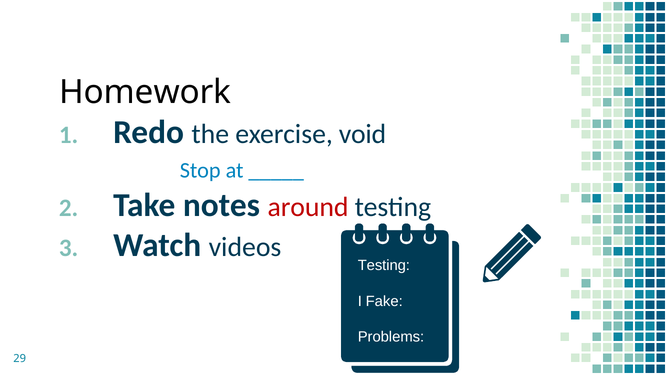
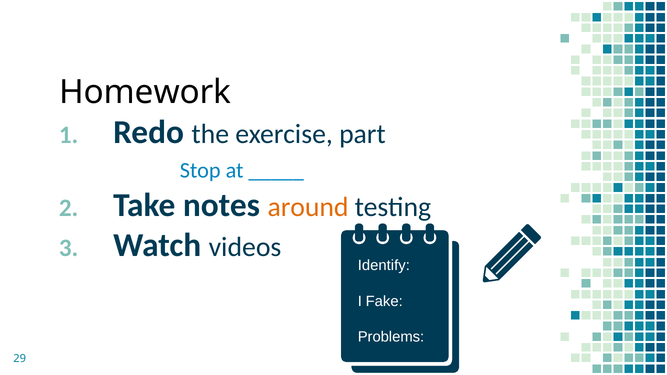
void: void -> part (362, 134)
around colour: red -> orange (308, 207)
Testing: Testing -> Identify (384, 266)
